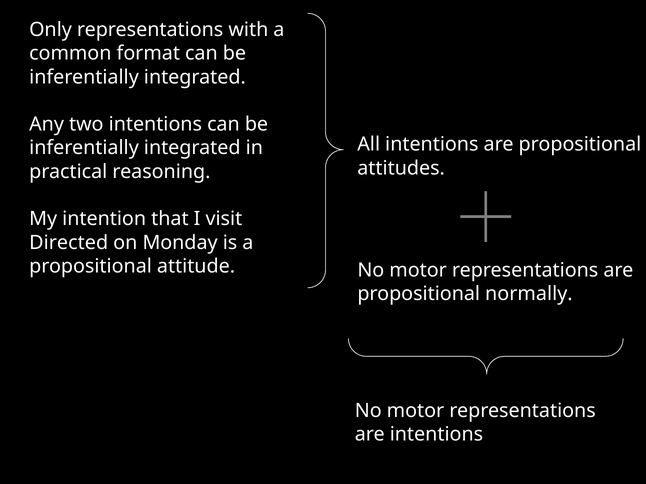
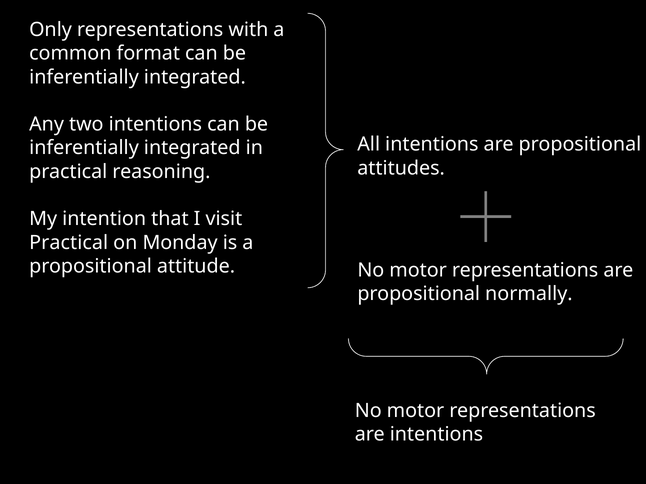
Directed: Directed -> Practical (69, 243)
